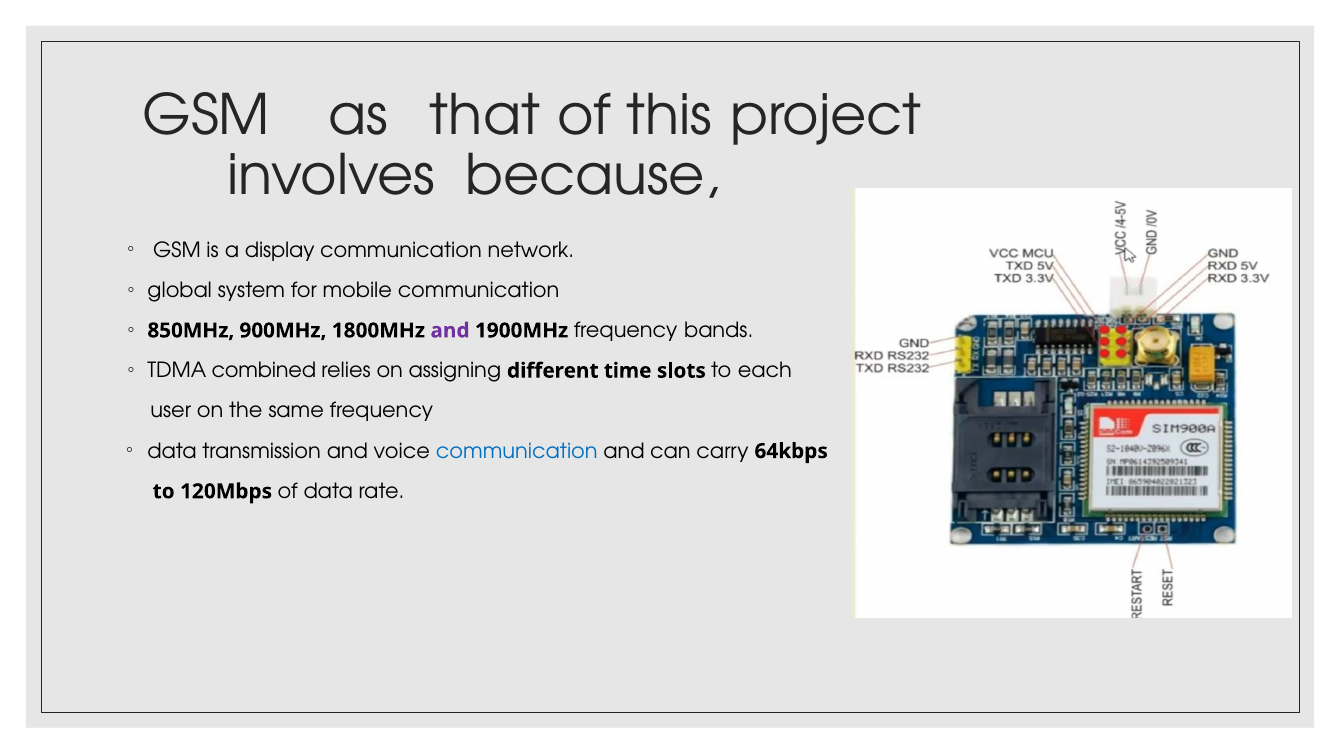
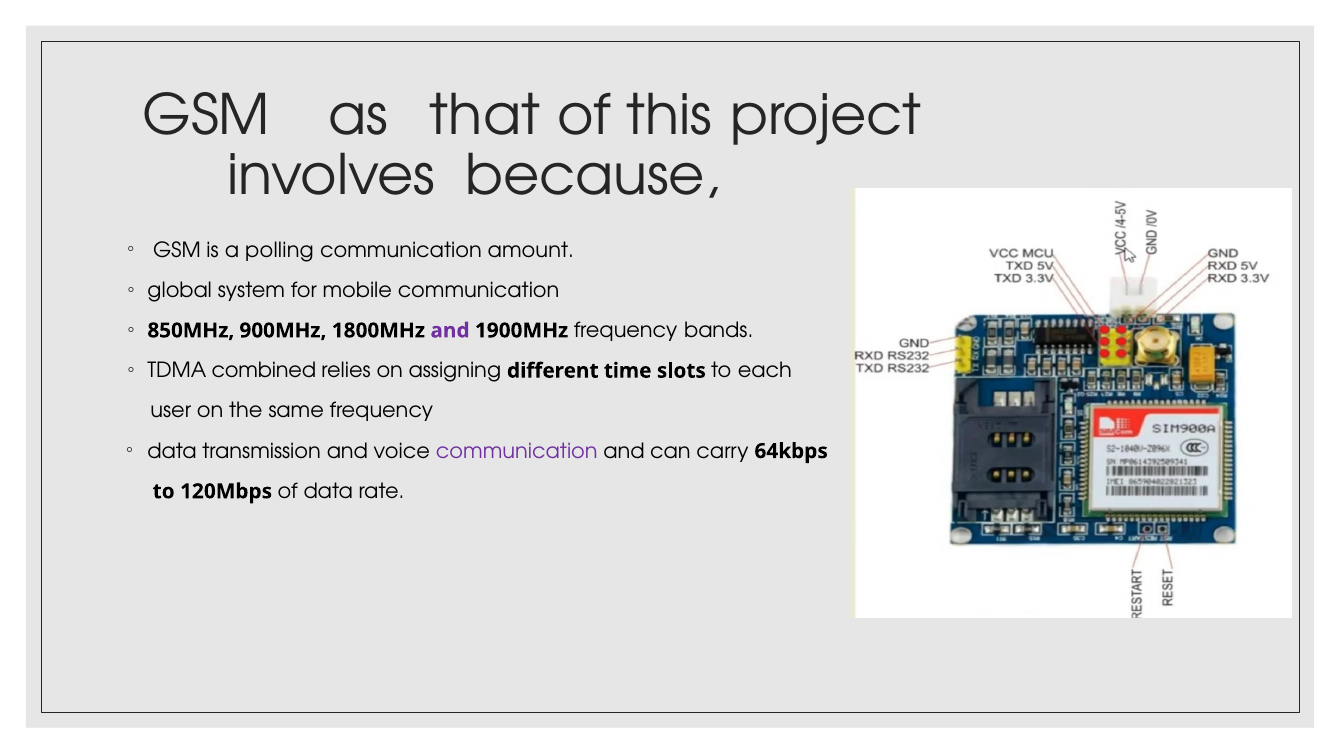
display: display -> polling (279, 250)
network: network -> amount (531, 250)
communication colour: blue -> purple (517, 451)
